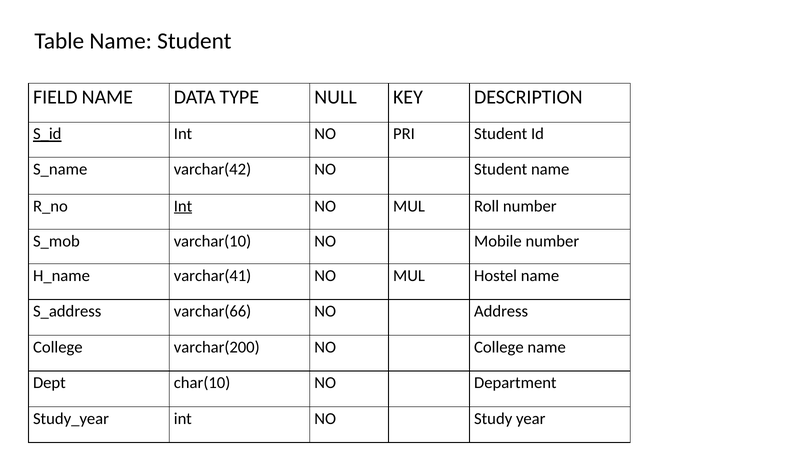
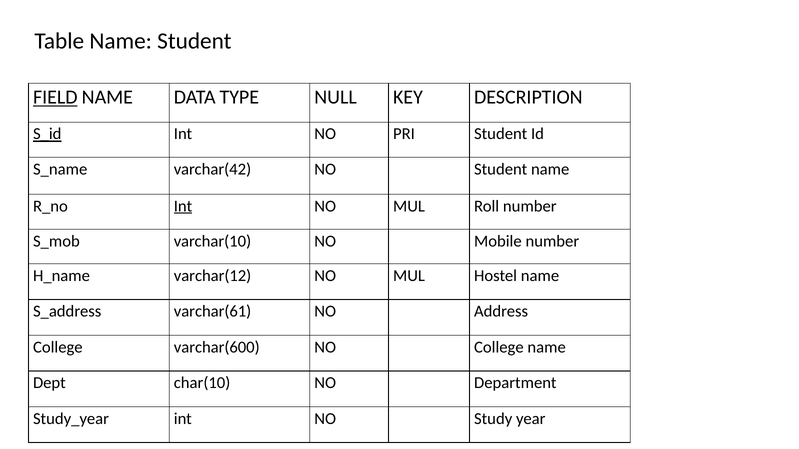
FIELD underline: none -> present (55, 97)
varchar(41: varchar(41 -> varchar(12 (213, 276)
varchar(66: varchar(66 -> varchar(61 (213, 312)
varchar(200: varchar(200 -> varchar(600 (217, 347)
